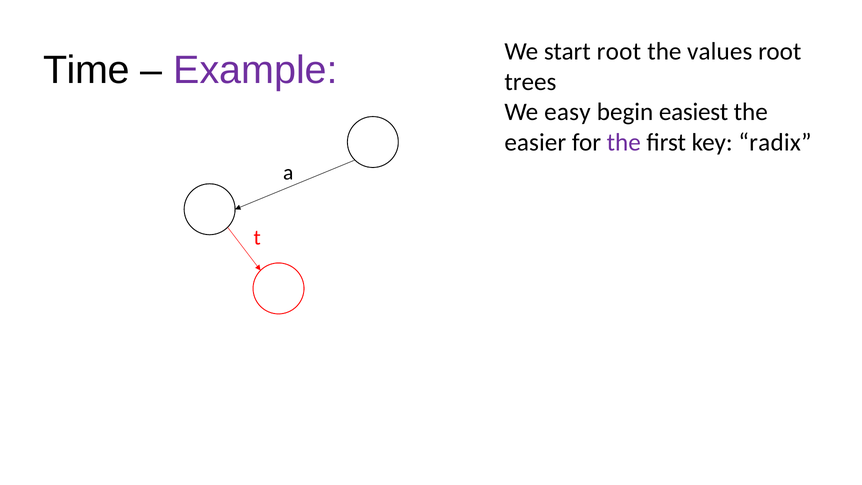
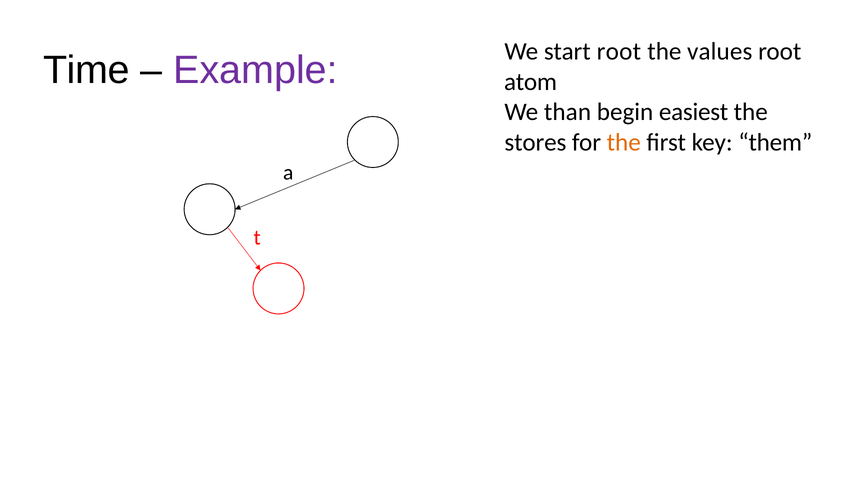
trees: trees -> atom (531, 82)
easy: easy -> than (568, 112)
easier: easier -> stores (535, 142)
the colour: purple -> orange (624, 142)
radix: radix -> them (775, 142)
